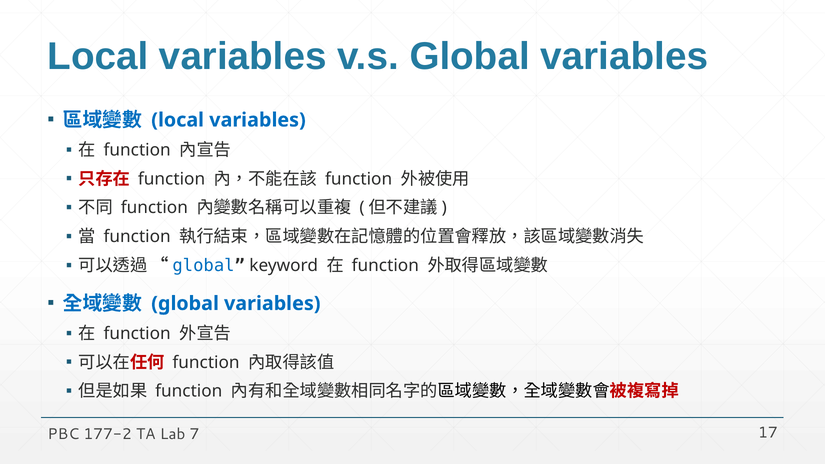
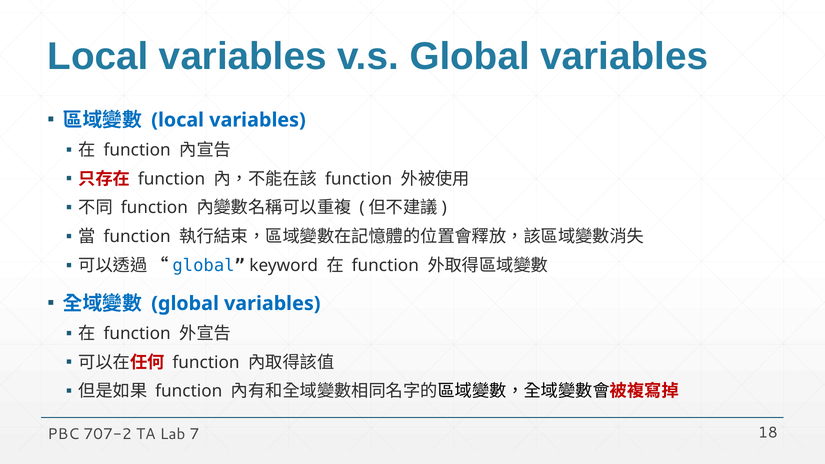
177-2: 177-2 -> 707-2 (108, 434)
17: 17 -> 18 (768, 433)
